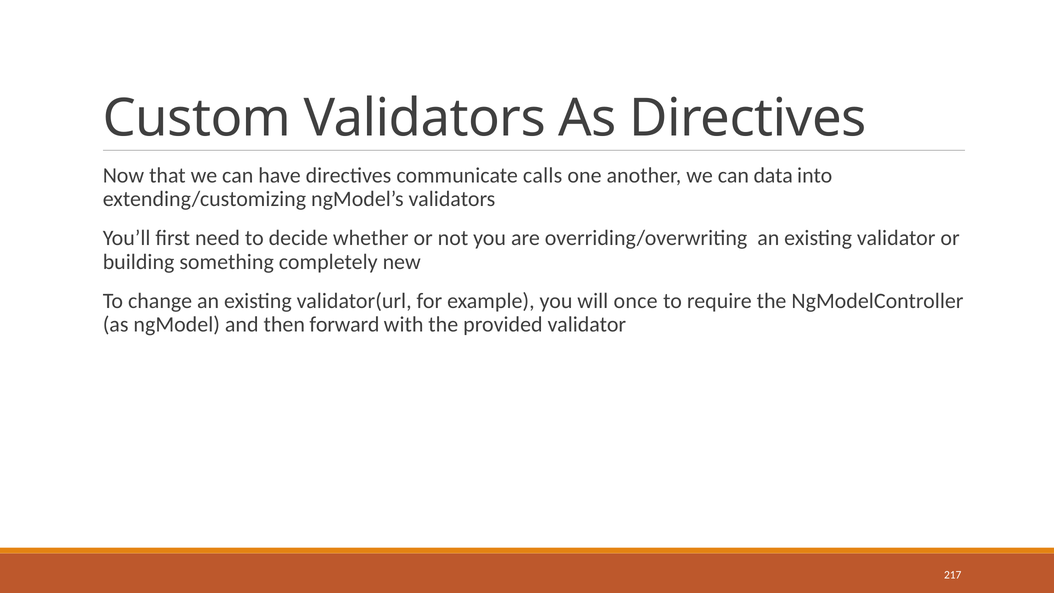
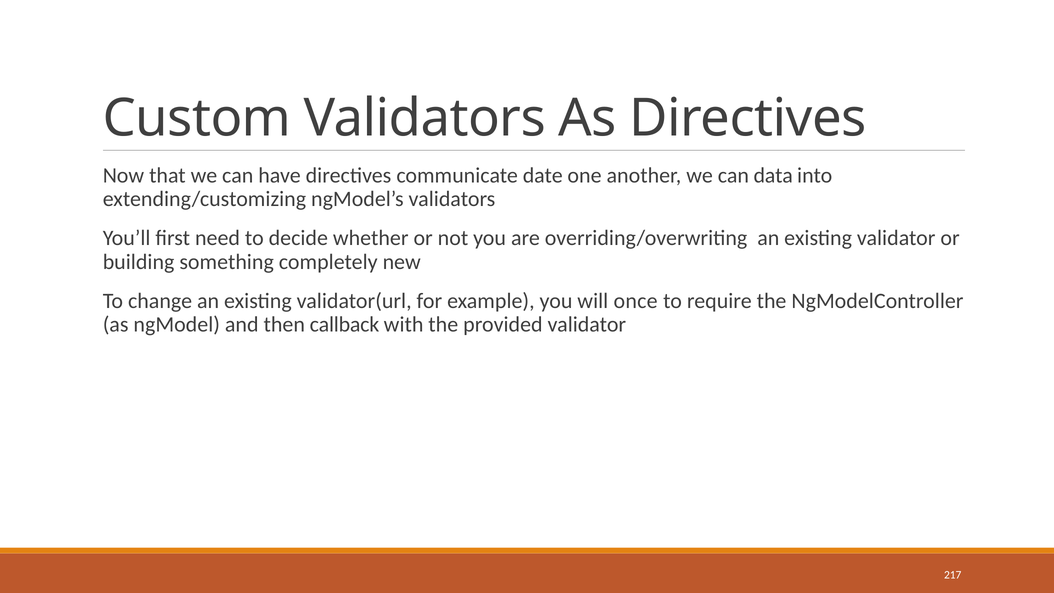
calls: calls -> date (543, 175)
forward: forward -> callback (344, 325)
